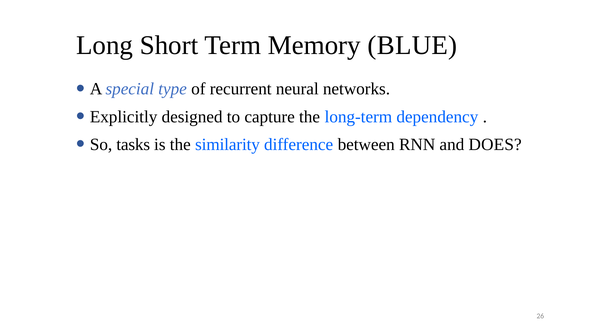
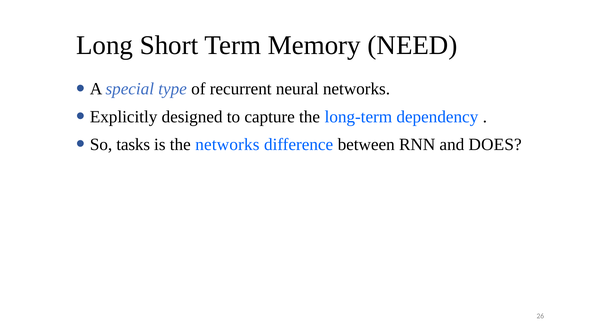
BLUE: BLUE -> NEED (413, 45)
the similarity: similarity -> networks (227, 145)
